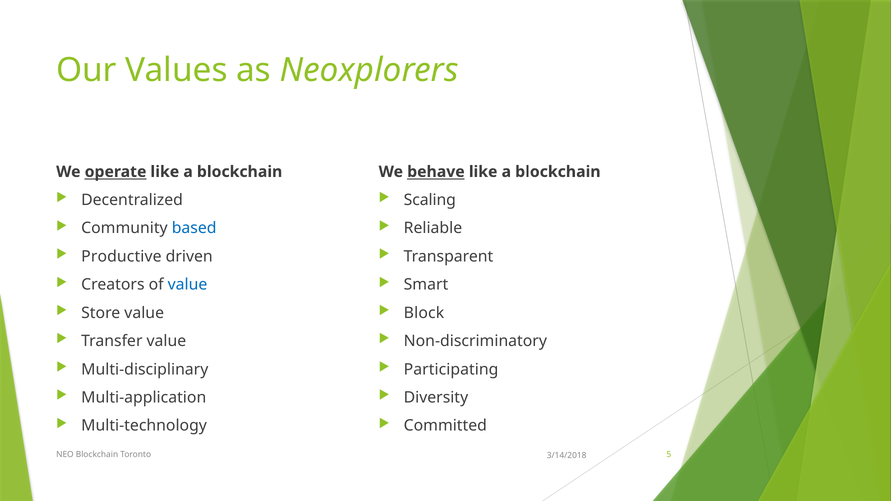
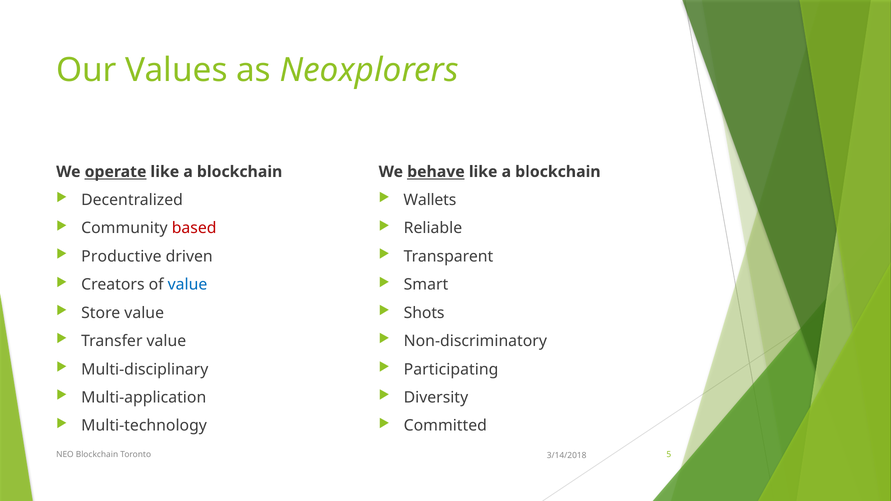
Scaling: Scaling -> Wallets (430, 200)
based colour: blue -> red (194, 228)
Block: Block -> Shots (424, 313)
